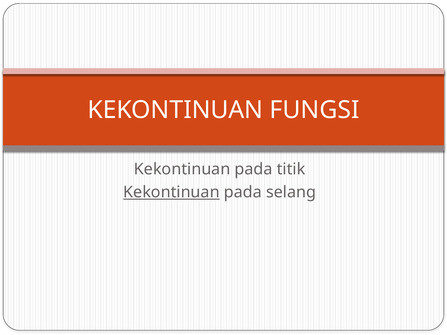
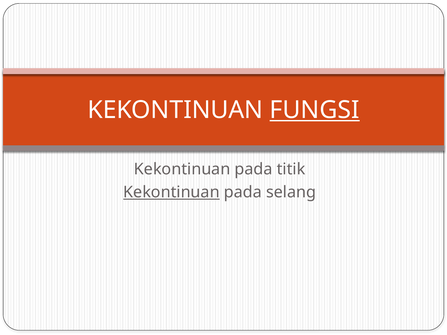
FUNGSI underline: none -> present (315, 110)
